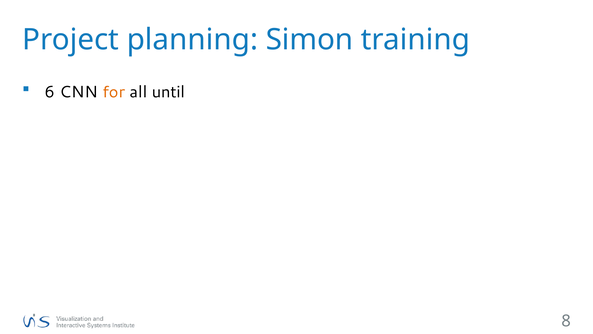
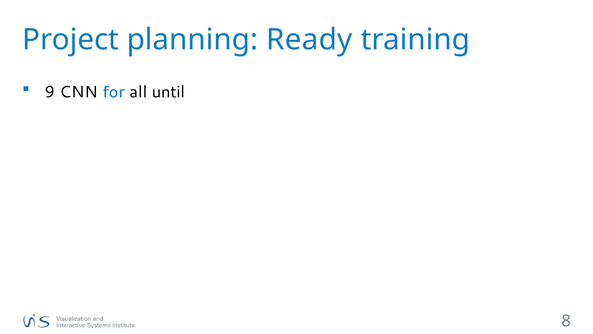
Simon: Simon -> Ready (309, 40)
6: 6 -> 9 (50, 92)
for colour: orange -> blue (114, 92)
